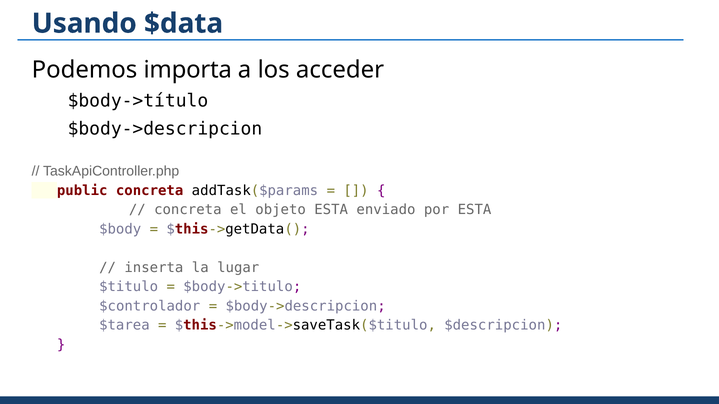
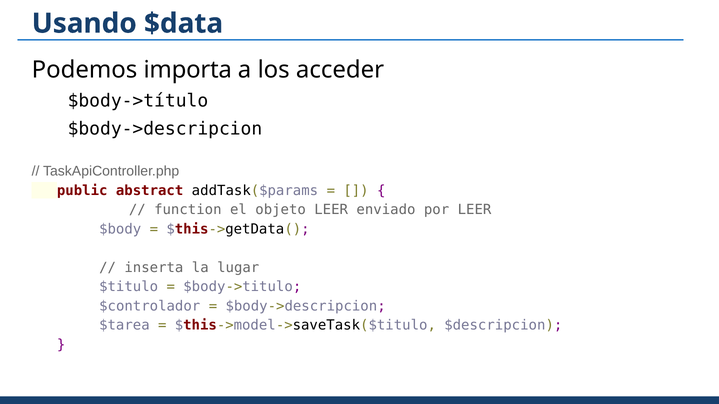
public concreta: concreta -> abstract (150, 191)
concreta: concreta -> function (188, 210)
objeto ESTA: ESTA -> LEER (331, 210)
por ESTA: ESTA -> LEER (475, 210)
